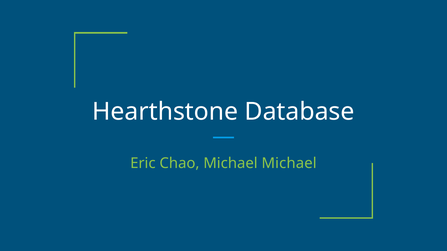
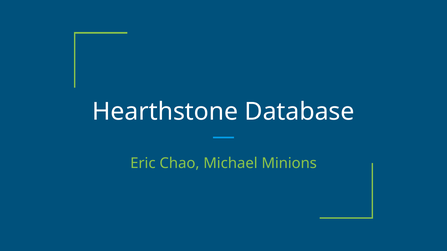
Michael Michael: Michael -> Minions (289, 164)
